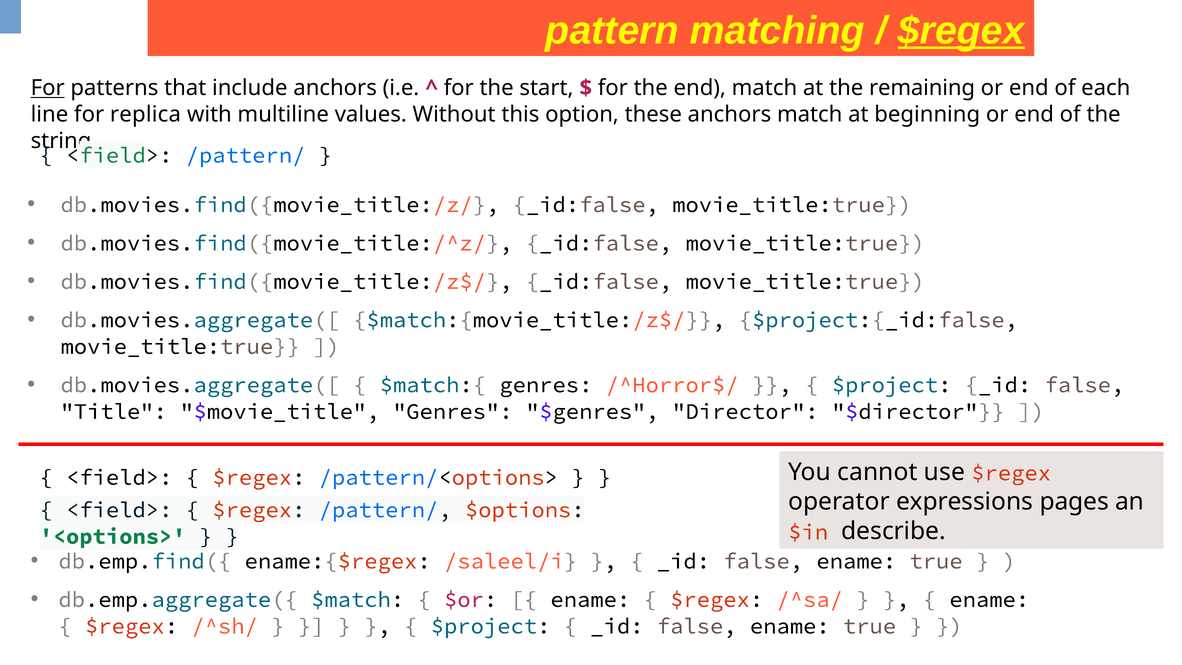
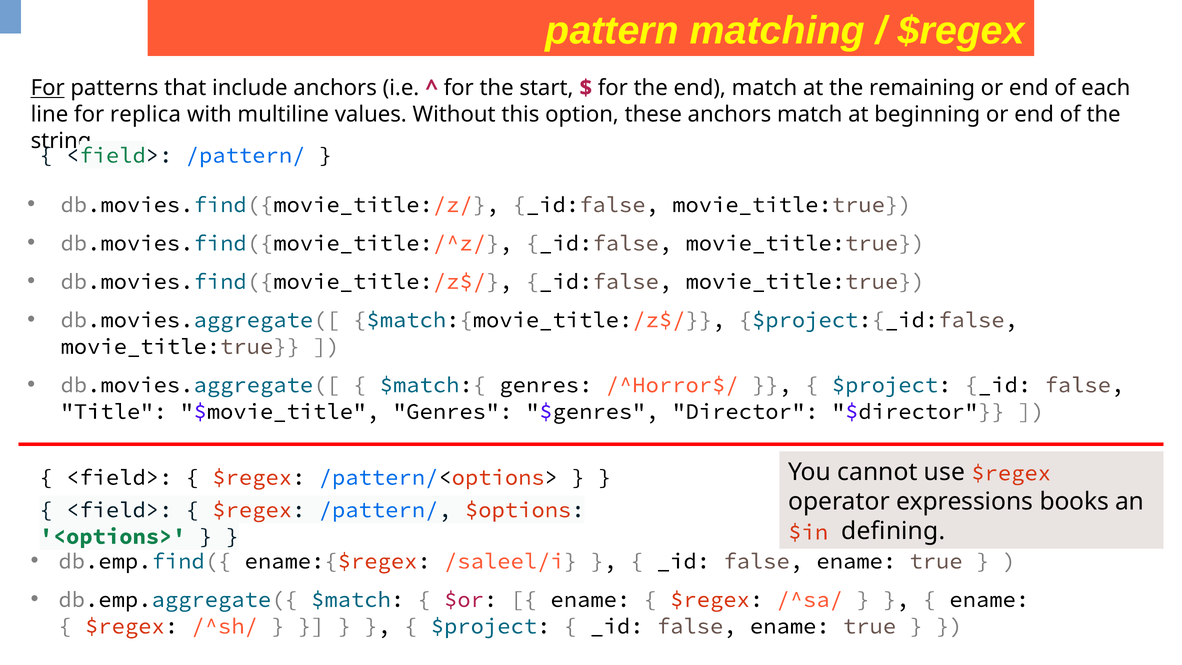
$regex underline: present -> none (961, 31)
pages: pages -> books (1074, 502)
describe: describe -> defining (893, 531)
